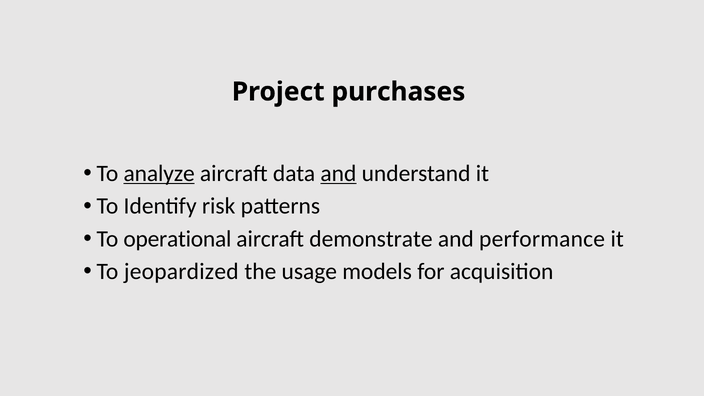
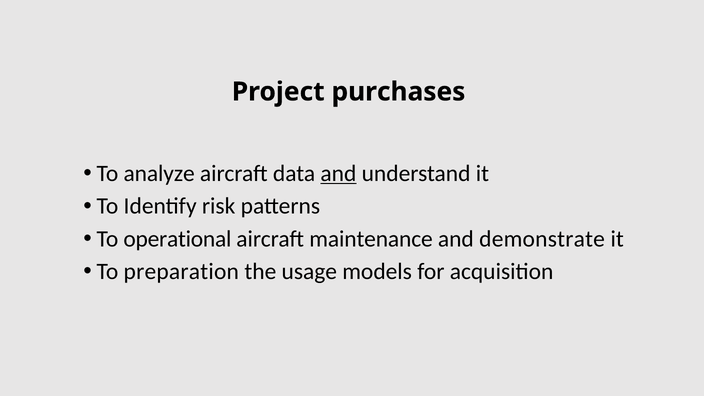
analyze underline: present -> none (159, 173)
demonstrate: demonstrate -> maintenance (371, 239)
performance: performance -> demonstrate (542, 239)
jeopardized: jeopardized -> preparation (181, 272)
